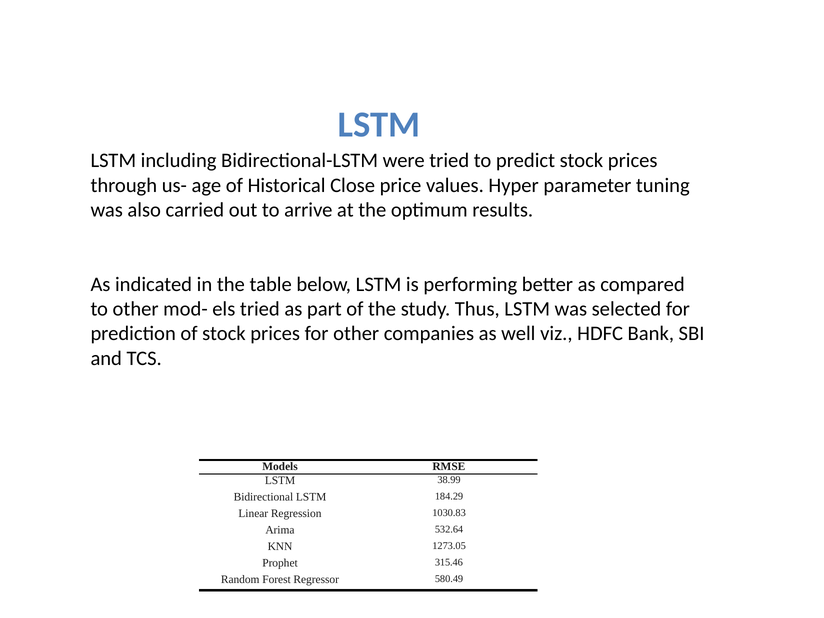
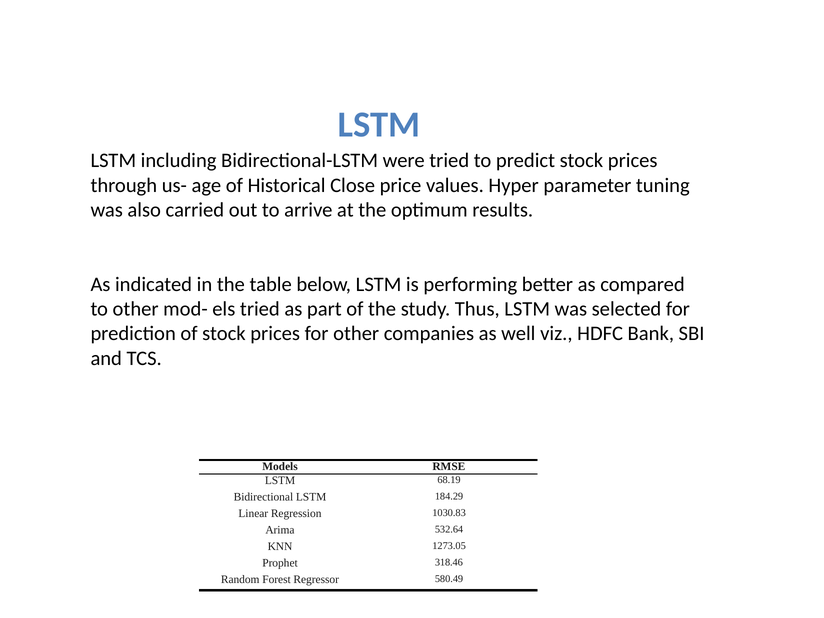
38.99: 38.99 -> 68.19 (449, 480)
315.46: 315.46 -> 318.46 (449, 562)
